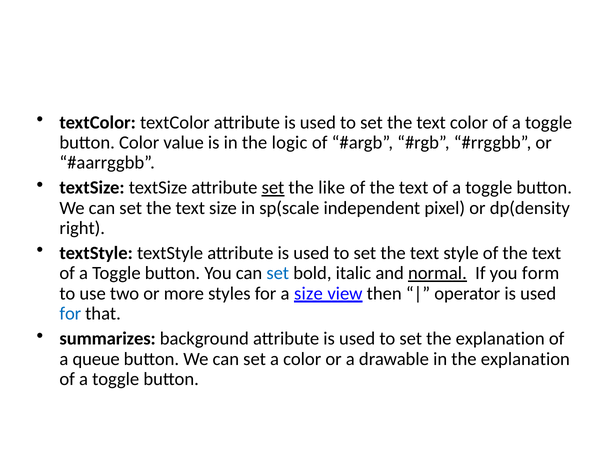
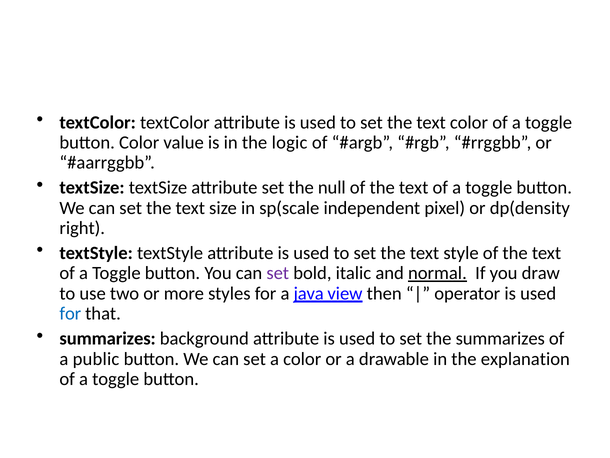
set underline: present -> none (273, 188)
like: like -> null (332, 188)
set colour: blue -> purple (278, 273)
form: form -> draw (541, 273)
a size: size -> java (309, 293)
set the explanation: explanation -> summarizes (500, 338)
queue: queue -> public (96, 359)
